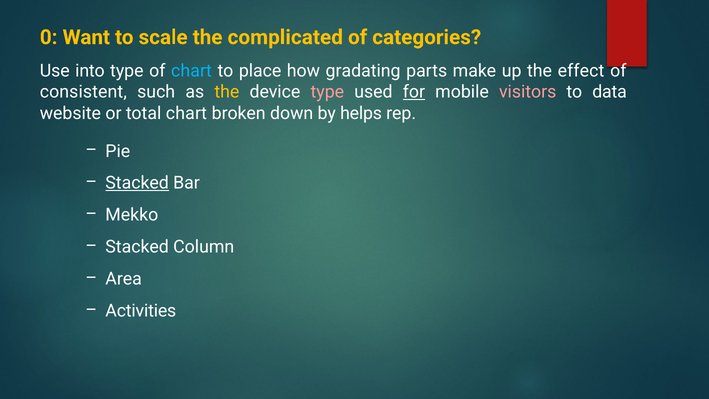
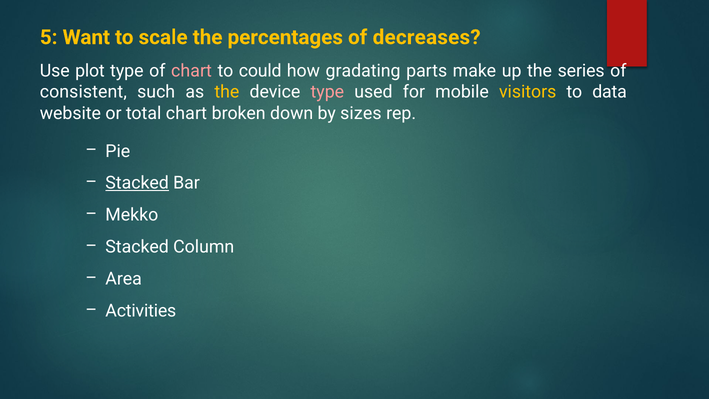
0: 0 -> 5 (49, 37)
complicated: complicated -> percentages (285, 37)
categories: categories -> decreases (427, 37)
into: into -> plot (90, 71)
chart colour: light blue -> pink (191, 71)
place: place -> could (260, 71)
effect: effect -> series (581, 71)
for underline: present -> none (414, 92)
visitors colour: pink -> yellow (528, 92)
helps: helps -> sizes (361, 113)
